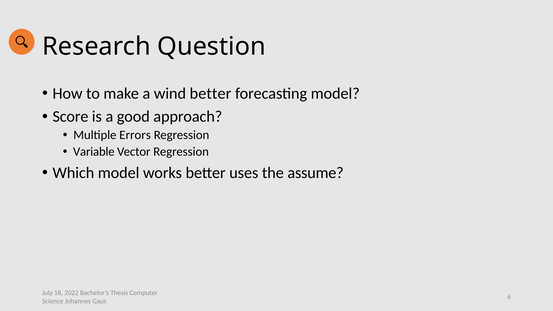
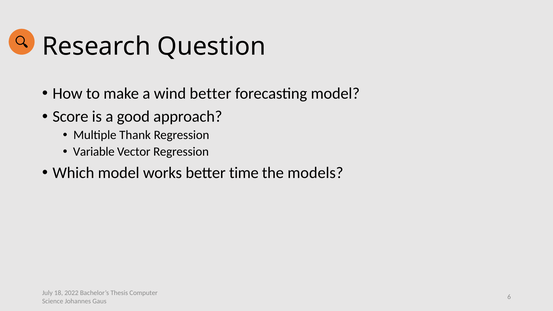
Errors: Errors -> Thank (135, 135)
uses: uses -> time (244, 173)
assume: assume -> models (315, 173)
